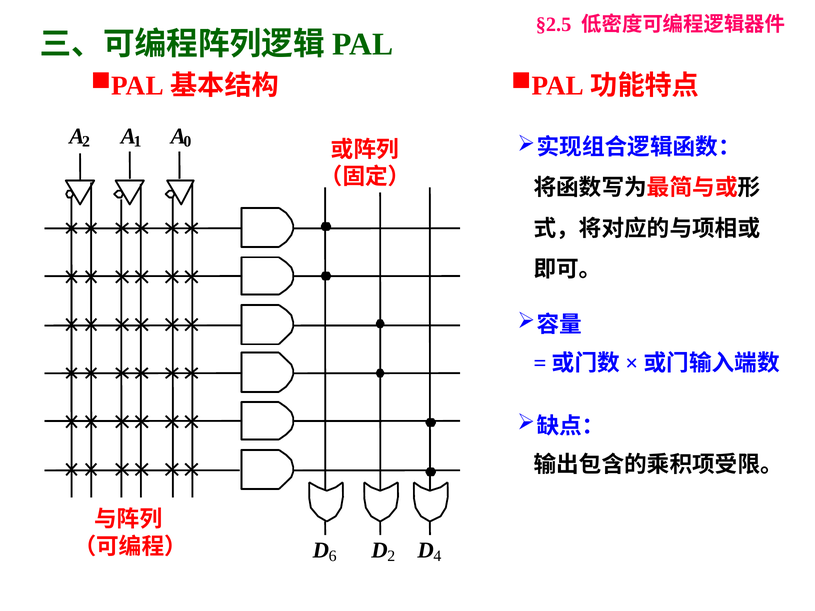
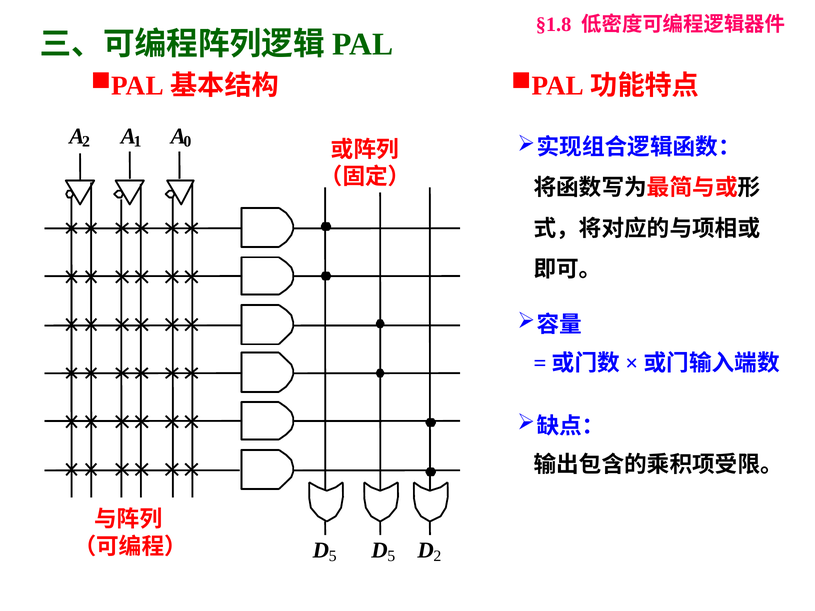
§2.5: §2.5 -> §1.8 (554, 25)
6: 6 -> 5 (333, 556)
2: 2 -> 5 (391, 556)
D 4: 4 -> 2 (437, 556)
